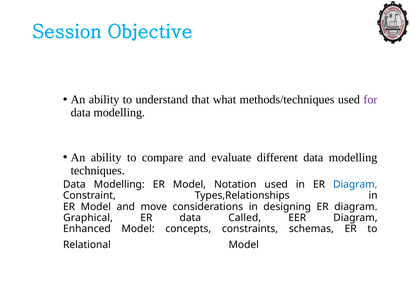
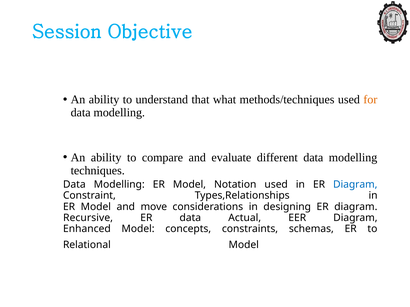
for colour: purple -> orange (370, 100)
Graphical: Graphical -> Recursive (88, 218)
Called: Called -> Actual (245, 218)
